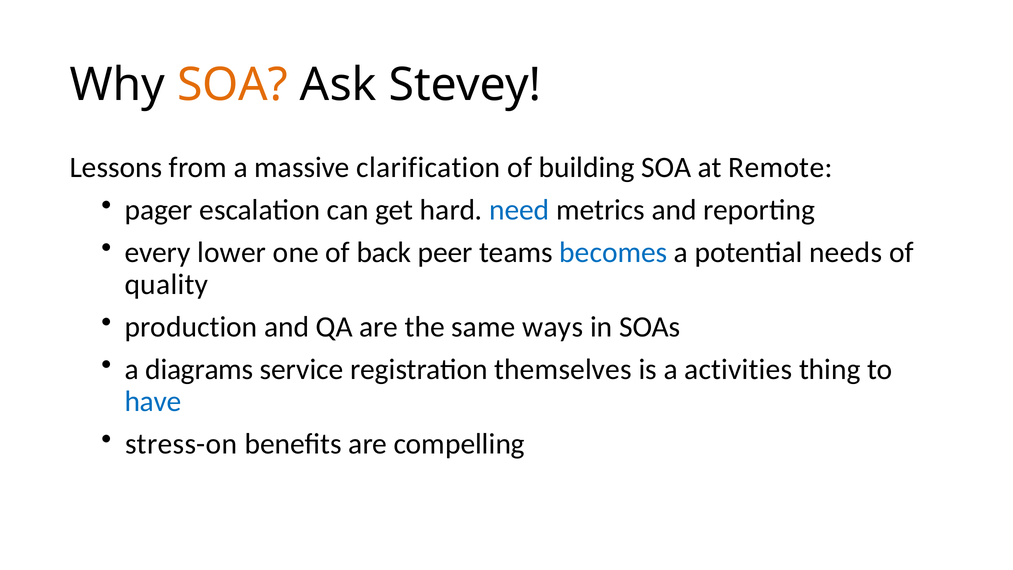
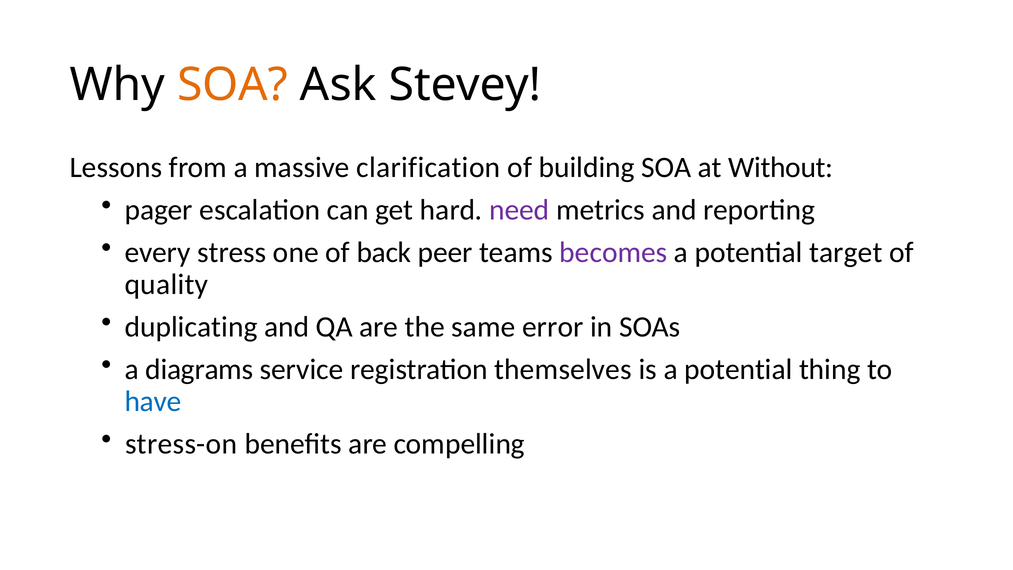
Remote: Remote -> Without (781, 167)
need colour: blue -> purple (519, 210)
lower: lower -> stress (232, 252)
becomes colour: blue -> purple (613, 252)
needs: needs -> target (846, 252)
production: production -> duplicating (191, 327)
ways: ways -> error (553, 327)
is a activities: activities -> potential (738, 369)
